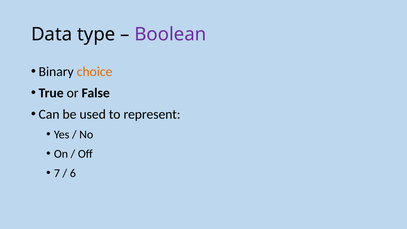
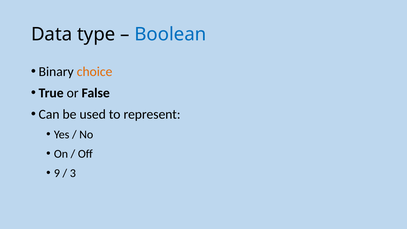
Boolean colour: purple -> blue (170, 34)
7: 7 -> 9 (57, 173)
6: 6 -> 3 (73, 173)
